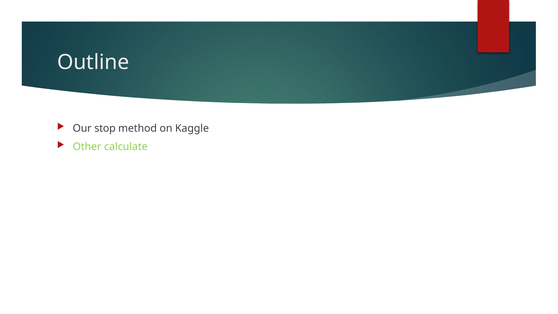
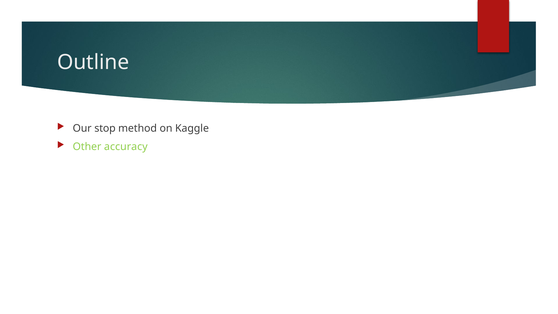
calculate: calculate -> accuracy (126, 147)
